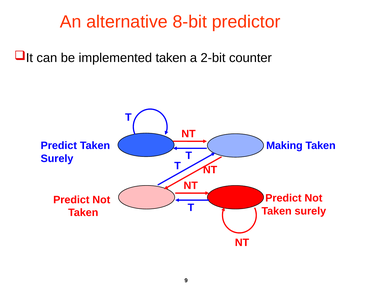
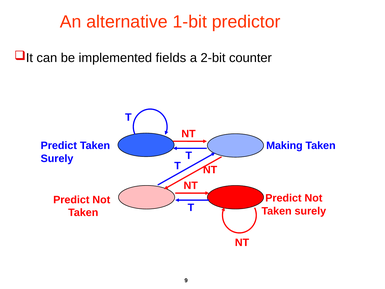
8-bit: 8-bit -> 1-bit (190, 22)
implemented taken: taken -> fields (171, 58)
